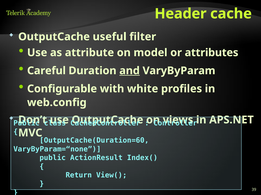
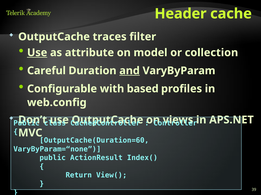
useful: useful -> traces (110, 37)
Use underline: none -> present (37, 53)
attributes: attributes -> collection (211, 53)
white: white -> based (143, 89)
